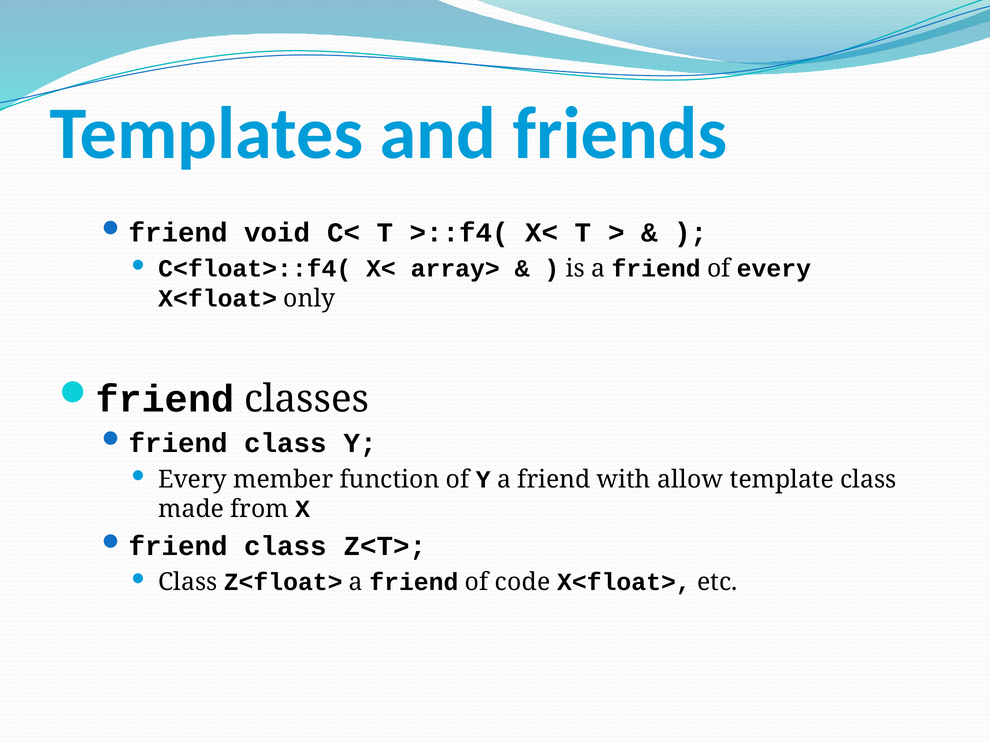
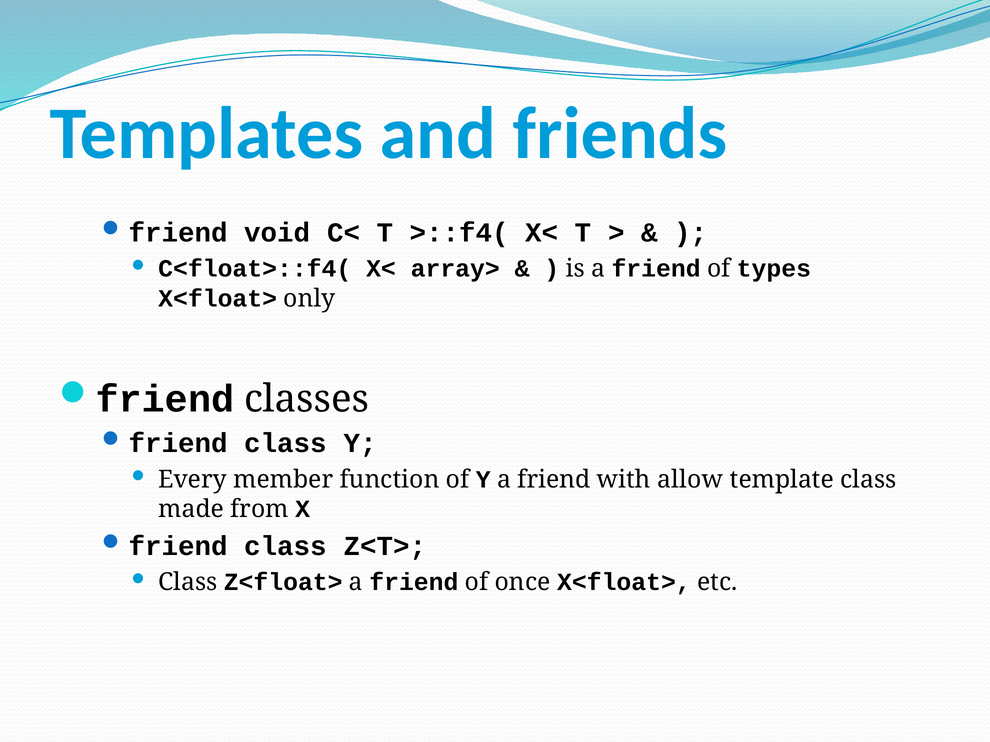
of every: every -> types (774, 269)
code: code -> once (523, 583)
